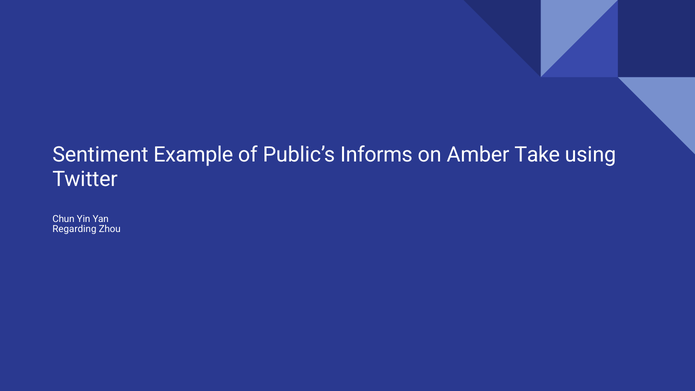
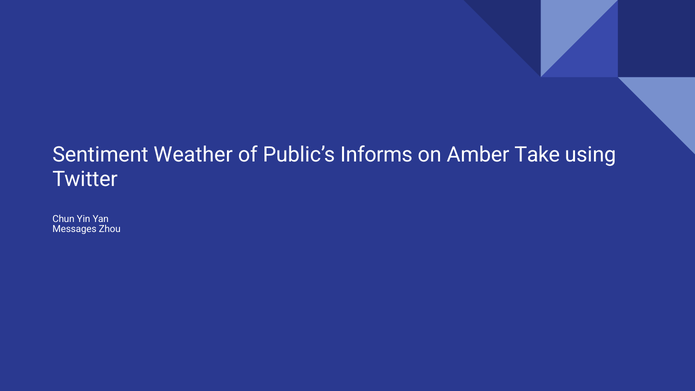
Example: Example -> Weather (193, 155)
Regarding: Regarding -> Messages (74, 229)
